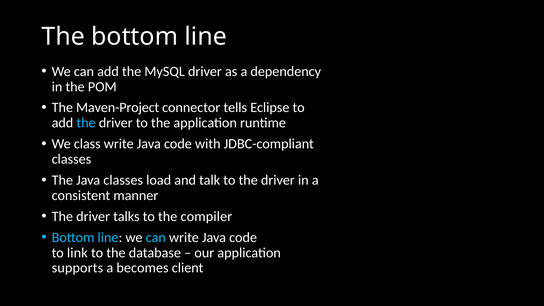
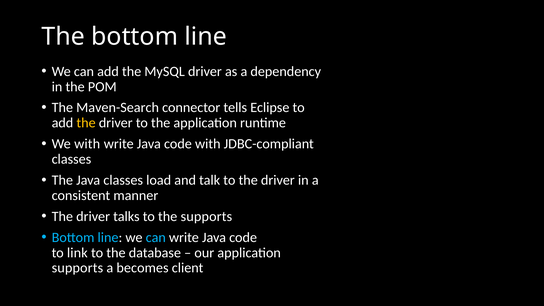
Maven-Project: Maven-Project -> Maven-Search (118, 108)
the colour: light blue -> yellow (86, 123)
We class: class -> with (87, 144)
the compiler: compiler -> supports (206, 216)
